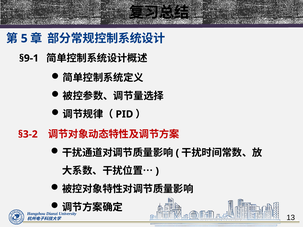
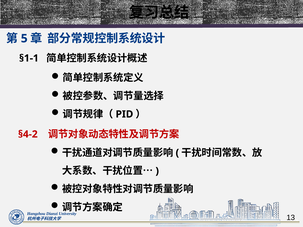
§9-1: §9-1 -> §1-1 (29, 58)
§3-2: §3-2 -> §4-2 (28, 134)
